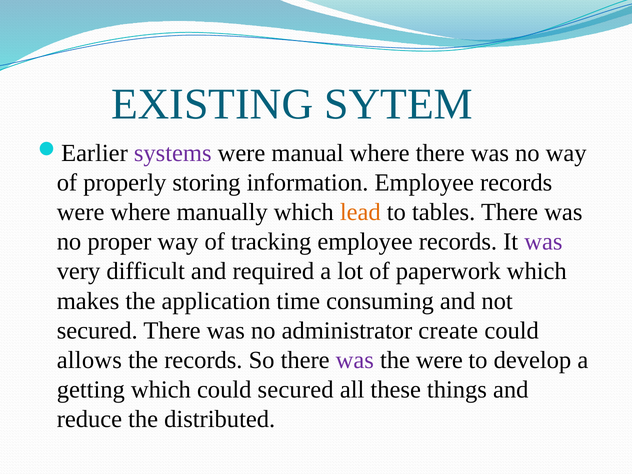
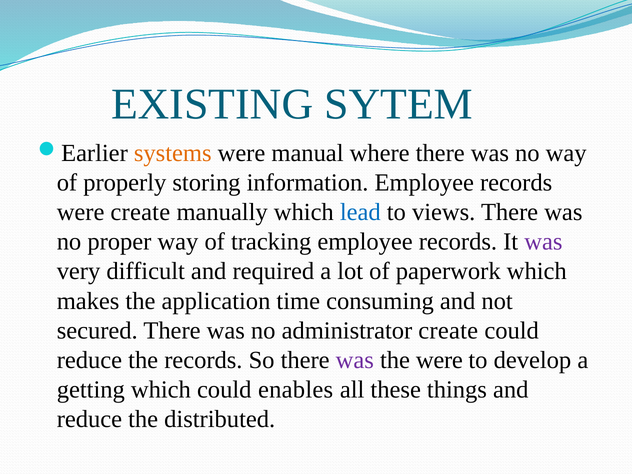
systems colour: purple -> orange (173, 153)
were where: where -> create (140, 212)
lead colour: orange -> blue (360, 212)
tables: tables -> views (444, 212)
allows: allows -> reduce (89, 360)
could secured: secured -> enables (296, 389)
